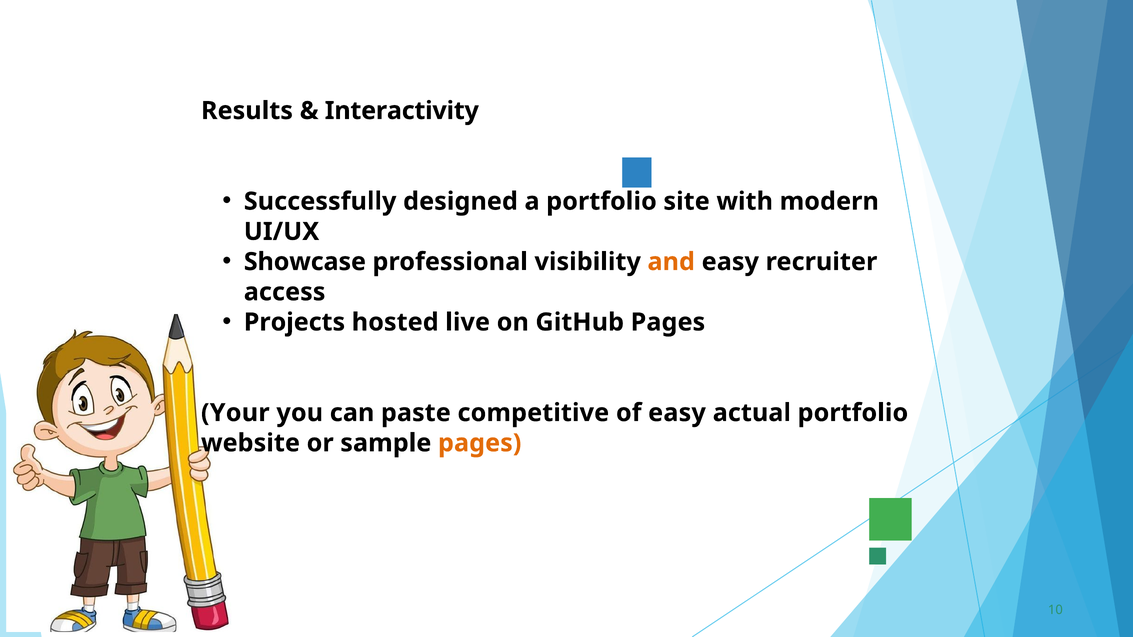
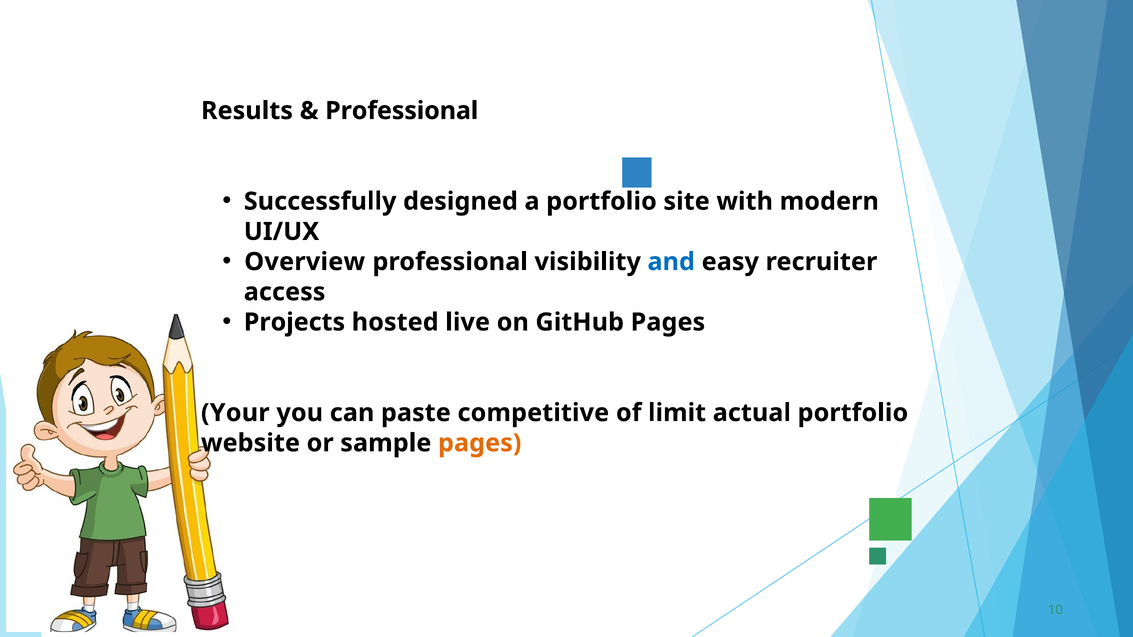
Interactivity: Interactivity -> Professional (402, 111)
Showcase: Showcase -> Overview (305, 262)
and colour: orange -> blue (671, 262)
of easy: easy -> limit (677, 413)
